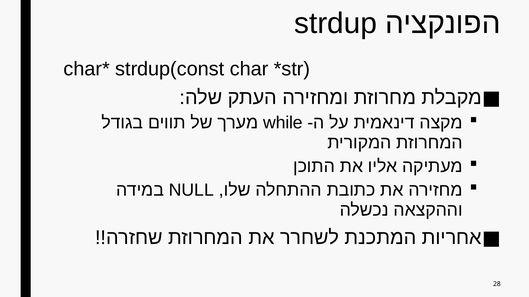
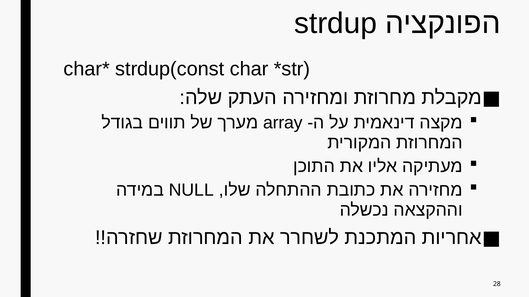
while: while -> array (283, 123)
